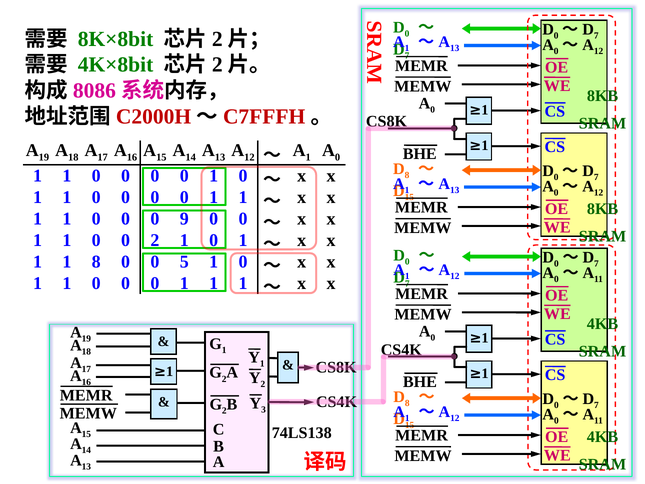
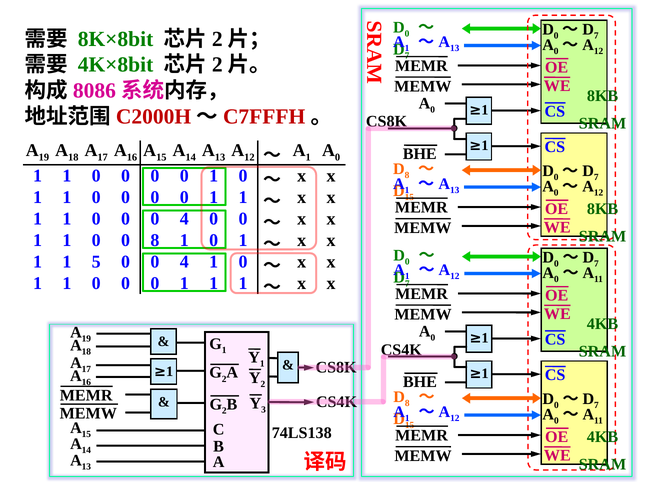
0 0 0 9: 9 -> 4 (184, 219)
0 2: 2 -> 8 (155, 240)
1 8: 8 -> 5 (96, 262)
5: 5 -> 4 (184, 262)
